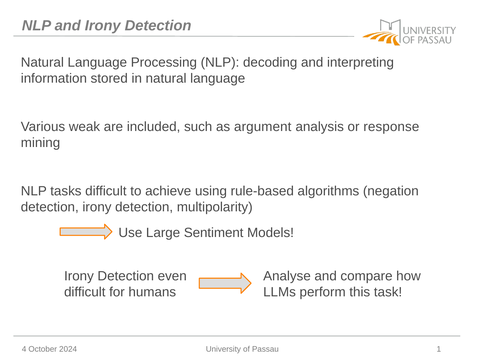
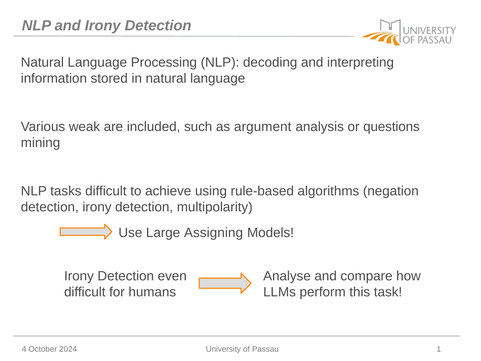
response: response -> questions (391, 127)
Sentiment: Sentiment -> Assigning (214, 232)
